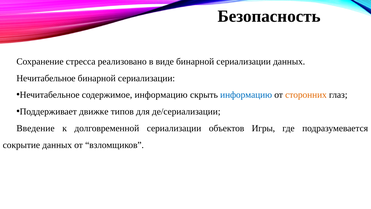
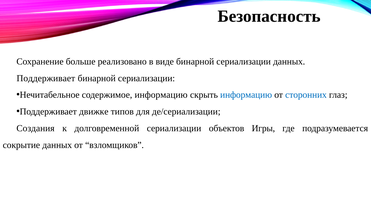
стресса: стресса -> больше (81, 61)
Нечитабельное: Нечитабельное -> Поддерживает (46, 78)
сторонних colour: orange -> blue (306, 95)
Введение: Введение -> Создания (36, 128)
